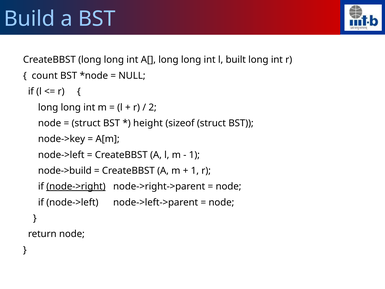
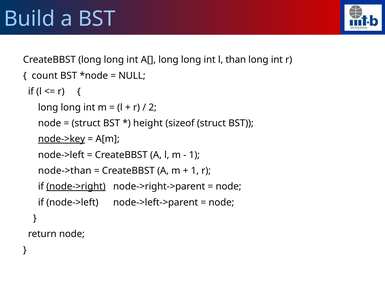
built: built -> than (236, 60)
node->key underline: none -> present (62, 139)
node->build: node->build -> node->than (65, 171)
